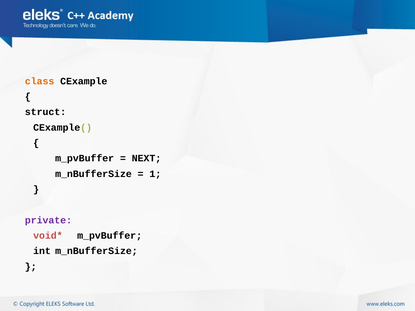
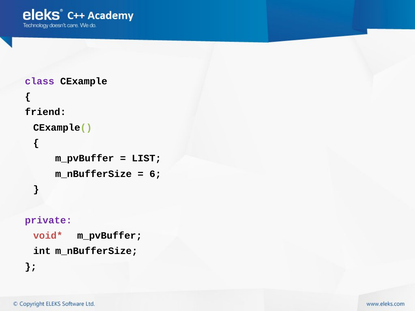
class colour: orange -> purple (40, 81)
struct: struct -> friend (46, 112)
NEXT: NEXT -> LIST (146, 159)
1: 1 -> 6 (155, 174)
